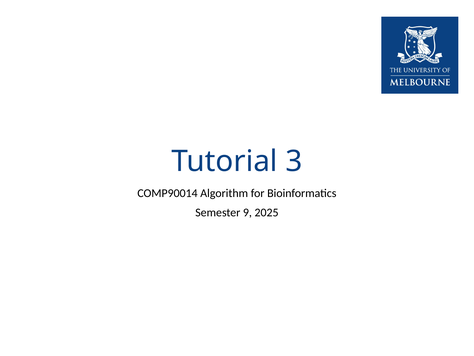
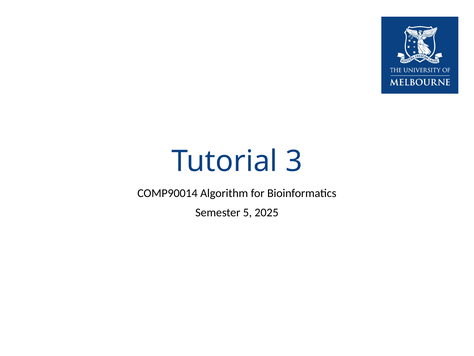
9: 9 -> 5 (247, 212)
